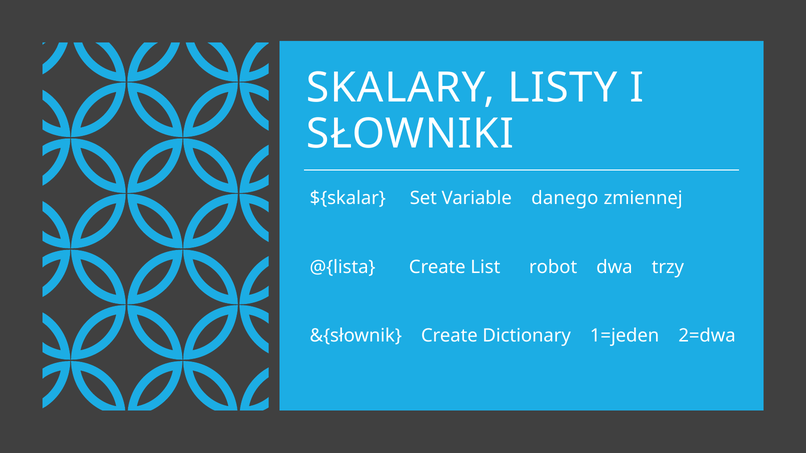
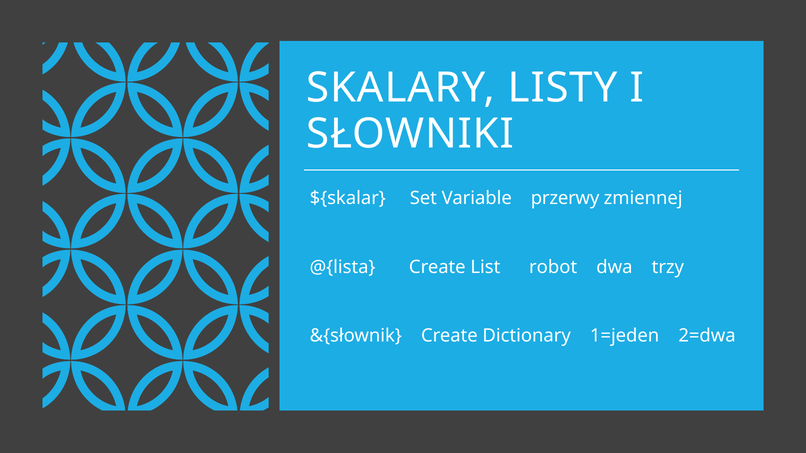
danego: danego -> przerwy (565, 198)
